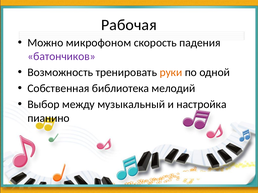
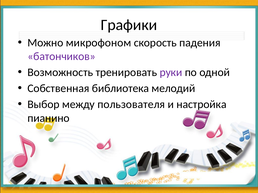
Рабочая: Рабочая -> Графики (129, 25)
руки colour: orange -> purple (171, 73)
музыкальный: музыкальный -> пользователя (131, 105)
